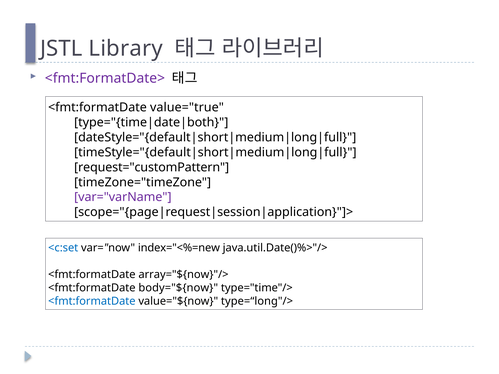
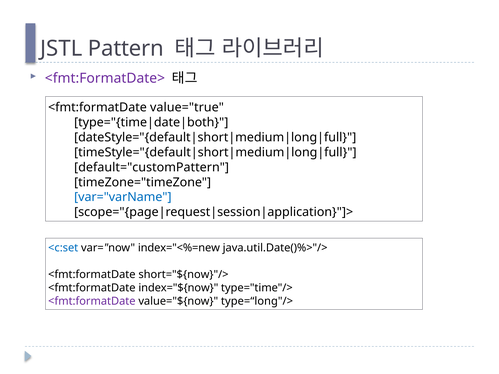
Library: Library -> Pattern (126, 48)
request="customPattern: request="customPattern -> default="customPattern (152, 167)
var="varName colour: purple -> blue (123, 197)
array="${now}"/>: array="${now}"/> -> short="${now}"/> (183, 275)
body="${now: body="${now -> index="${now (178, 288)
<fmt:formatDate colour: blue -> purple (92, 301)
